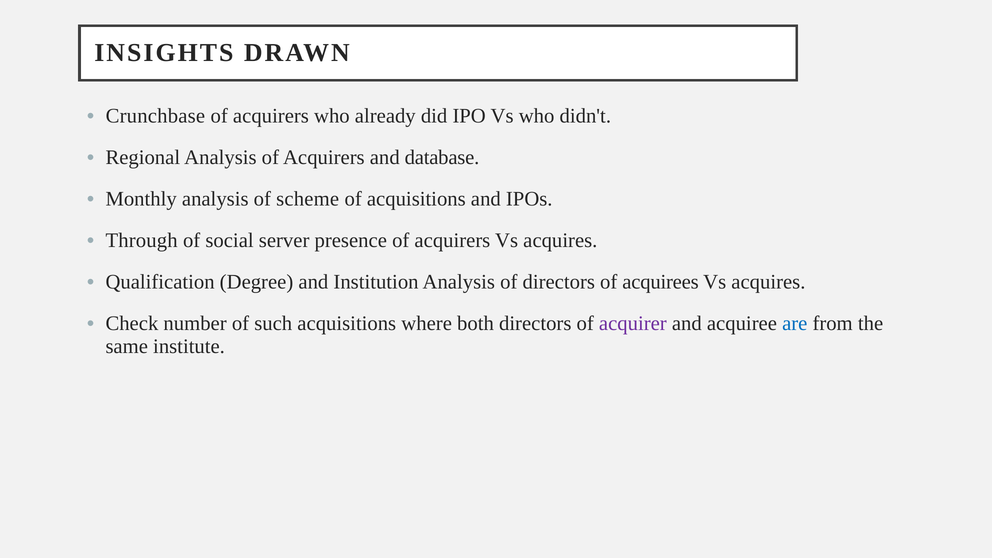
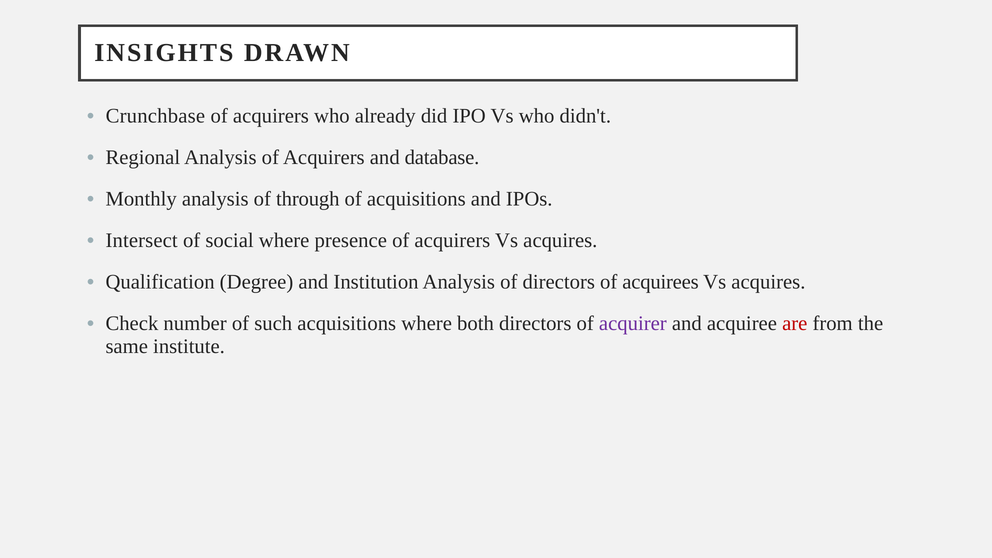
scheme: scheme -> through (308, 199)
Through: Through -> Intersect (142, 240)
social server: server -> where (284, 240)
are colour: blue -> red (795, 323)
